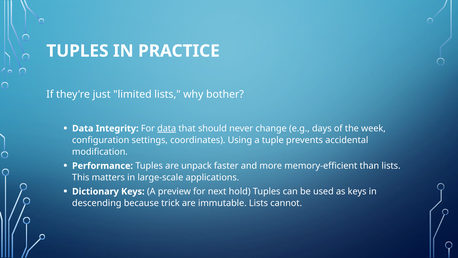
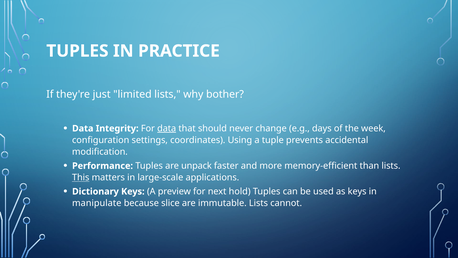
This underline: none -> present (81, 177)
descending: descending -> manipulate (97, 203)
trick: trick -> slice (170, 203)
